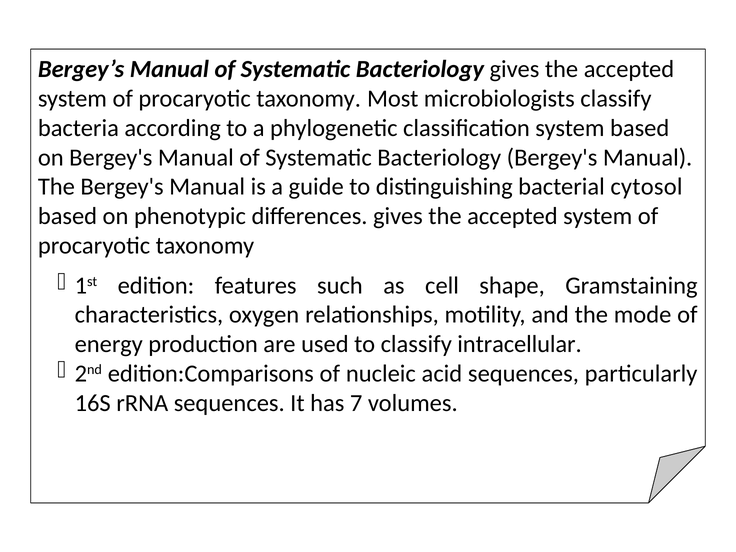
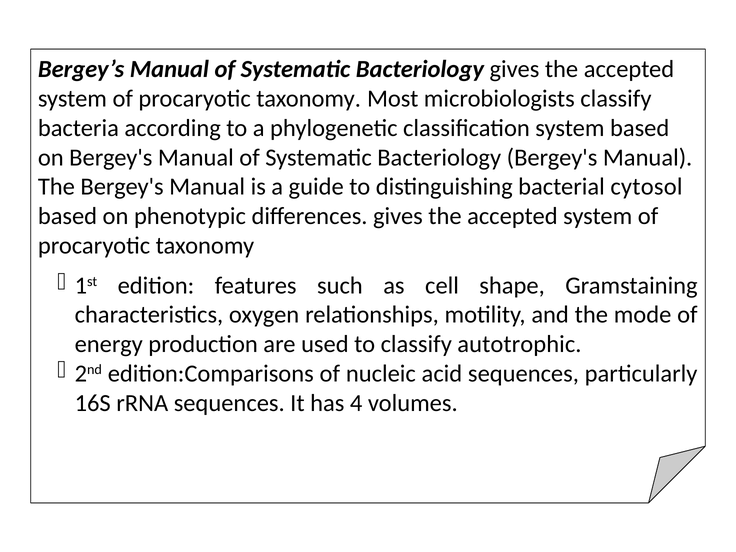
intracellular: intracellular -> autotrophic (519, 344)
7: 7 -> 4 (356, 403)
